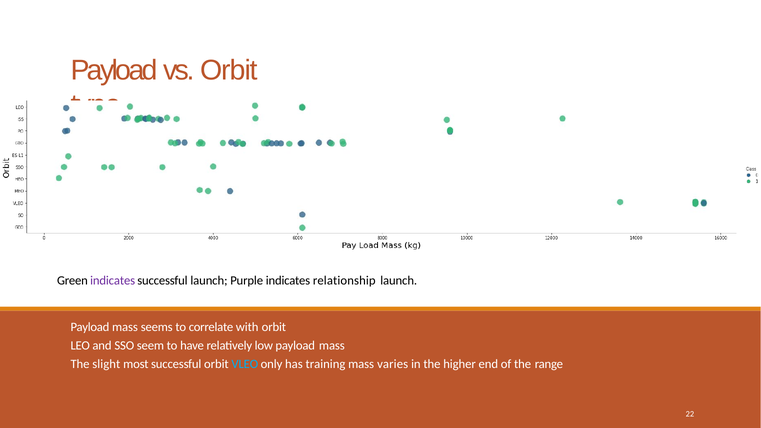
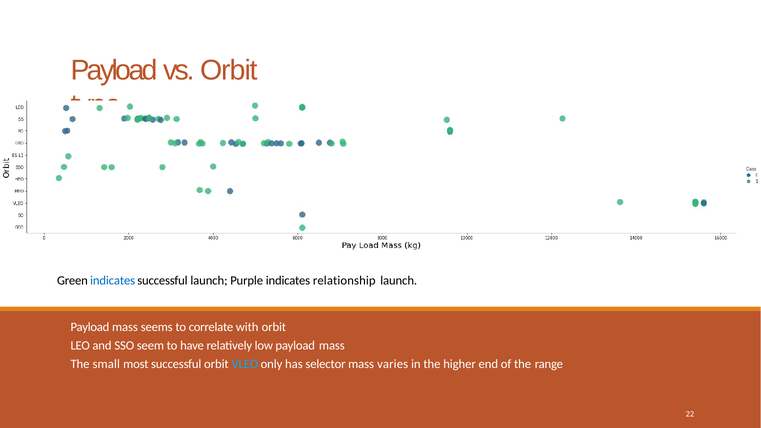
indicates colour: purple -> blue (113, 281)
slight: slight -> small (106, 364)
training: training -> selector (326, 364)
